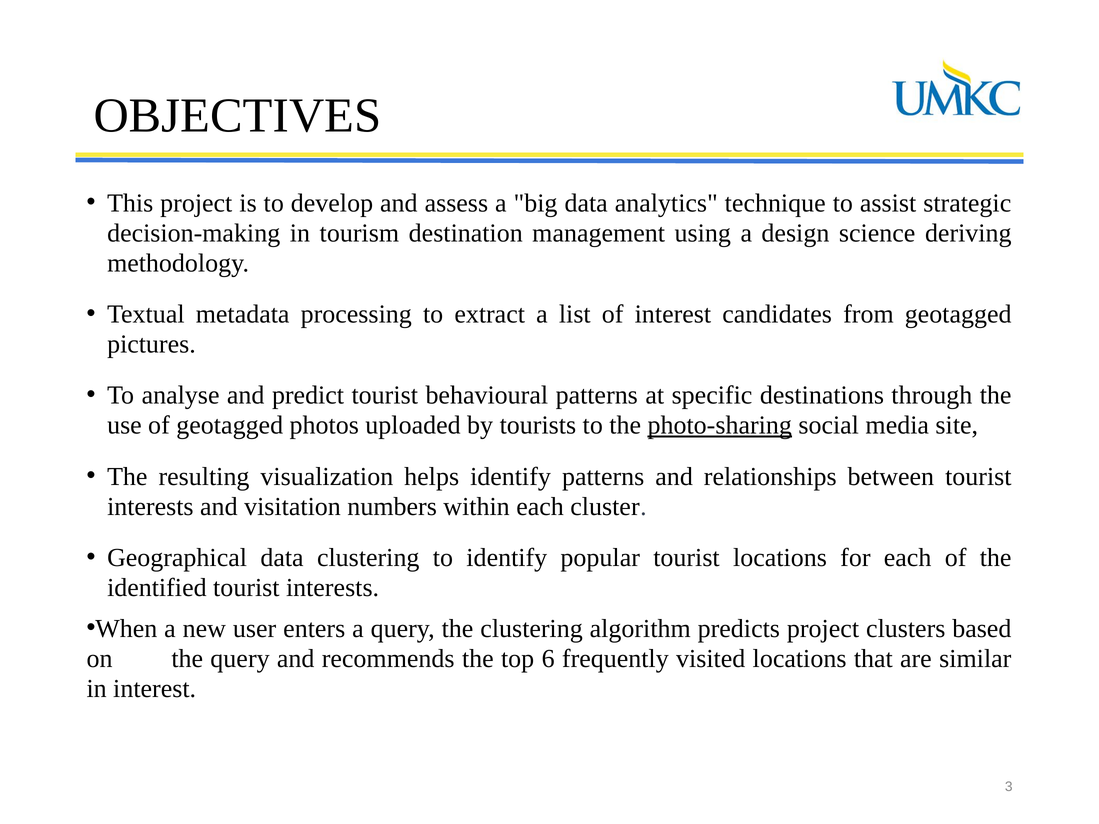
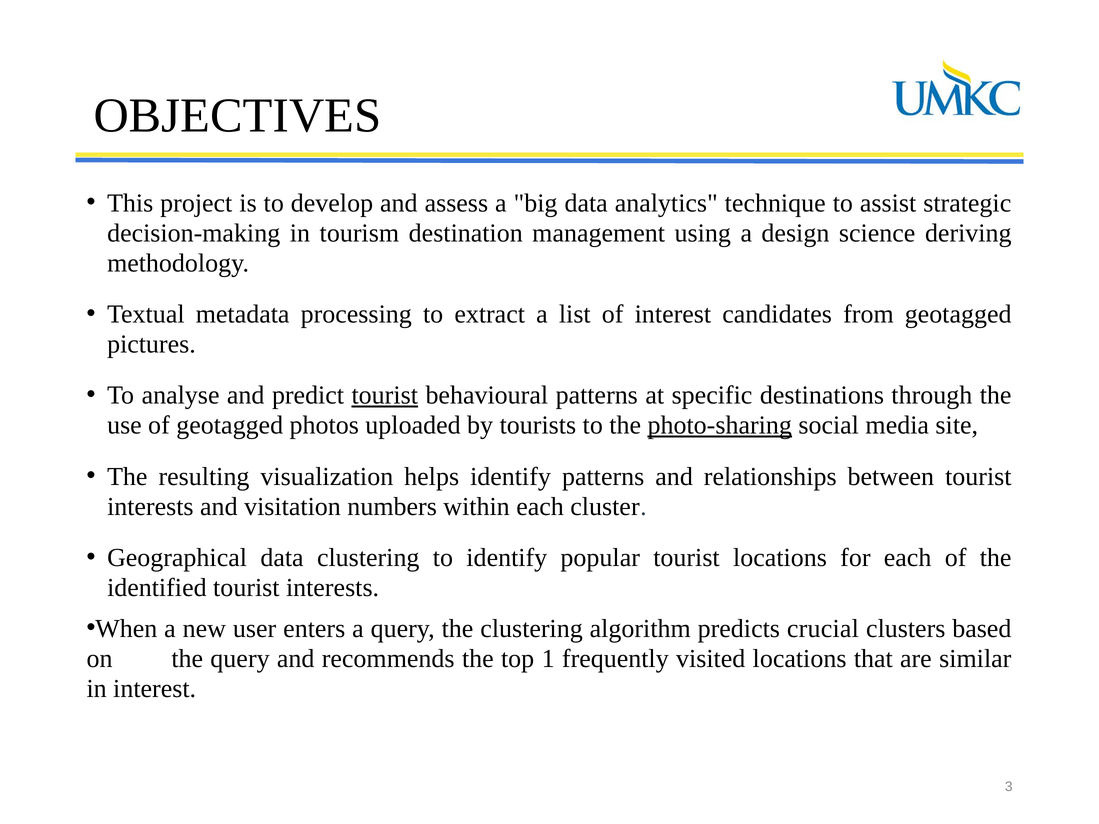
tourist underline: none -> present (385, 395)
predicts project: project -> crucial (823, 629)
6: 6 -> 1 (548, 659)
